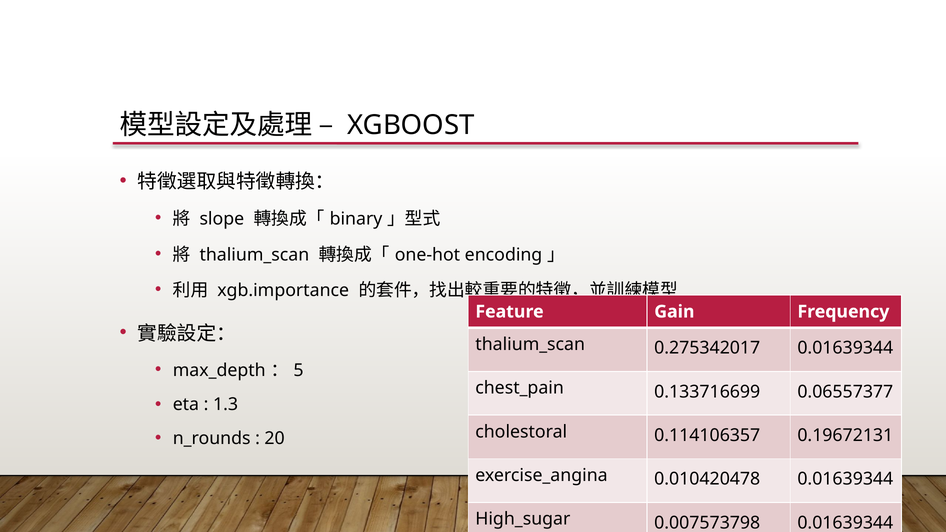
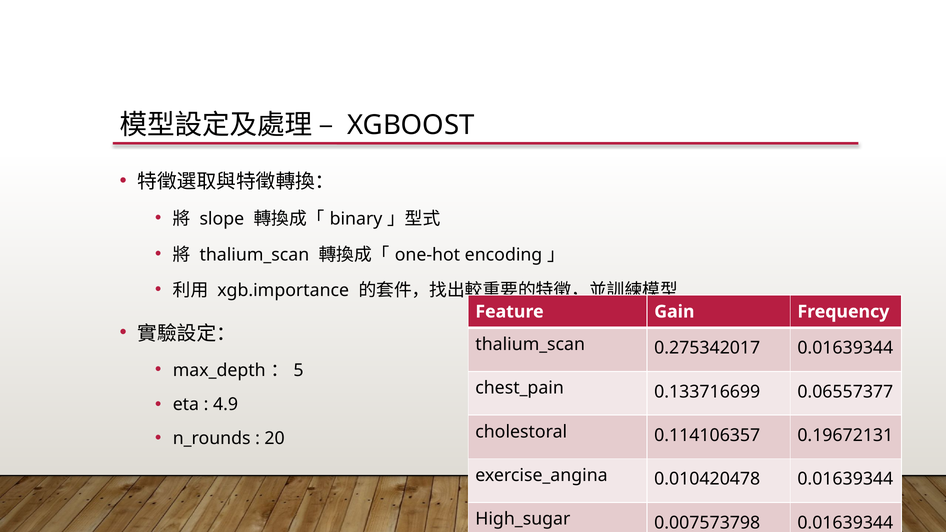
1.3: 1.3 -> 4.9 (226, 404)
